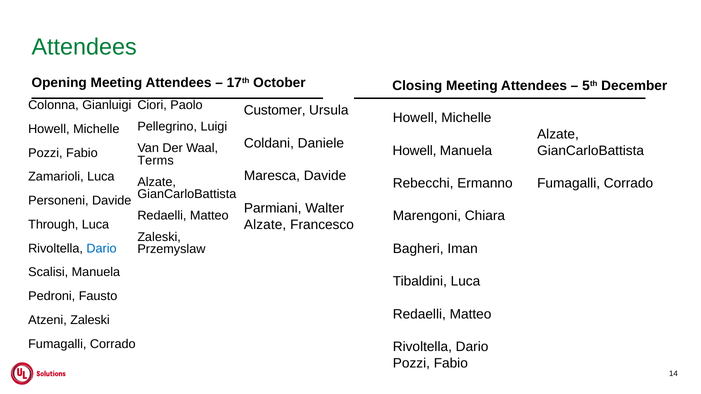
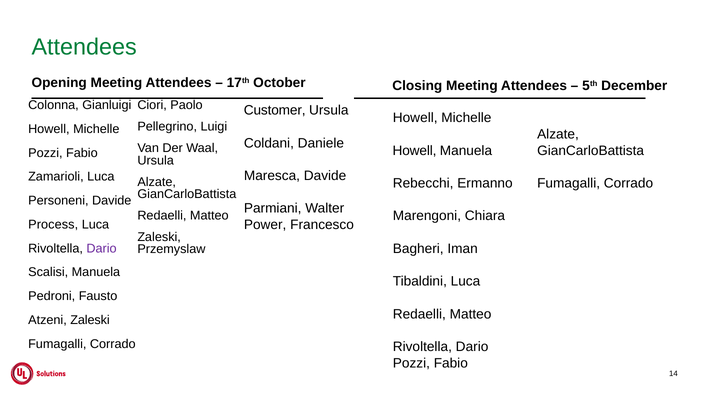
Terms: Terms -> Ursula (156, 161)
Alzate: Alzate -> Power (265, 225)
Through: Through -> Process (53, 225)
Dario colour: blue -> purple (102, 249)
